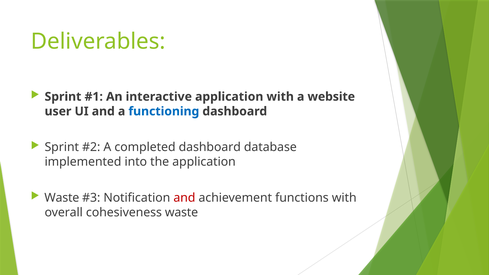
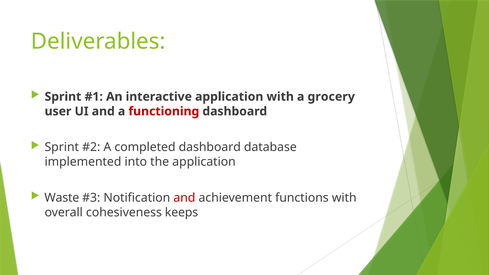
website: website -> grocery (331, 97)
functioning colour: blue -> red (164, 111)
cohesiveness waste: waste -> keeps (182, 212)
